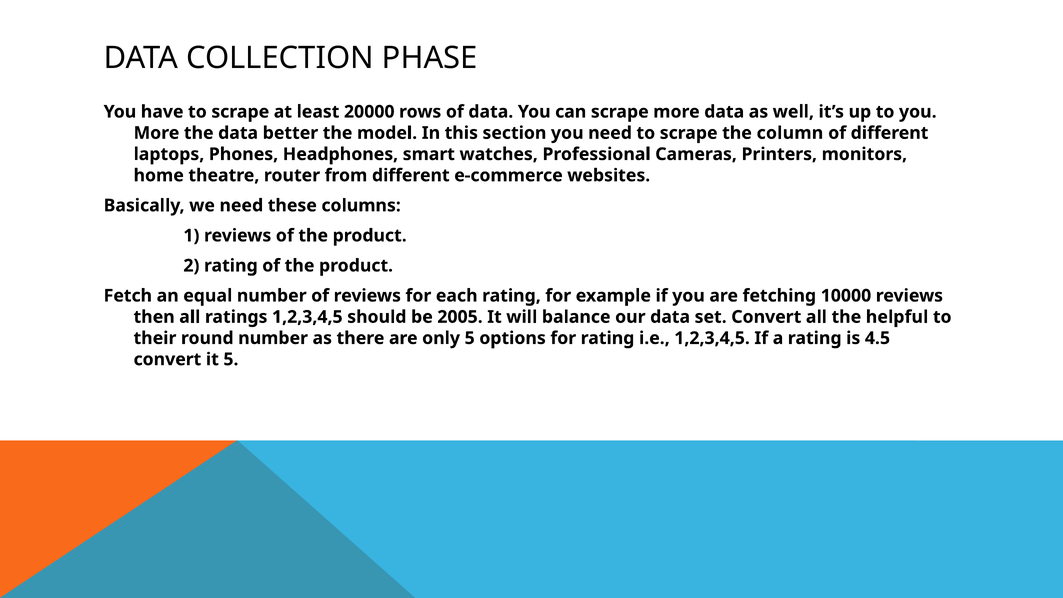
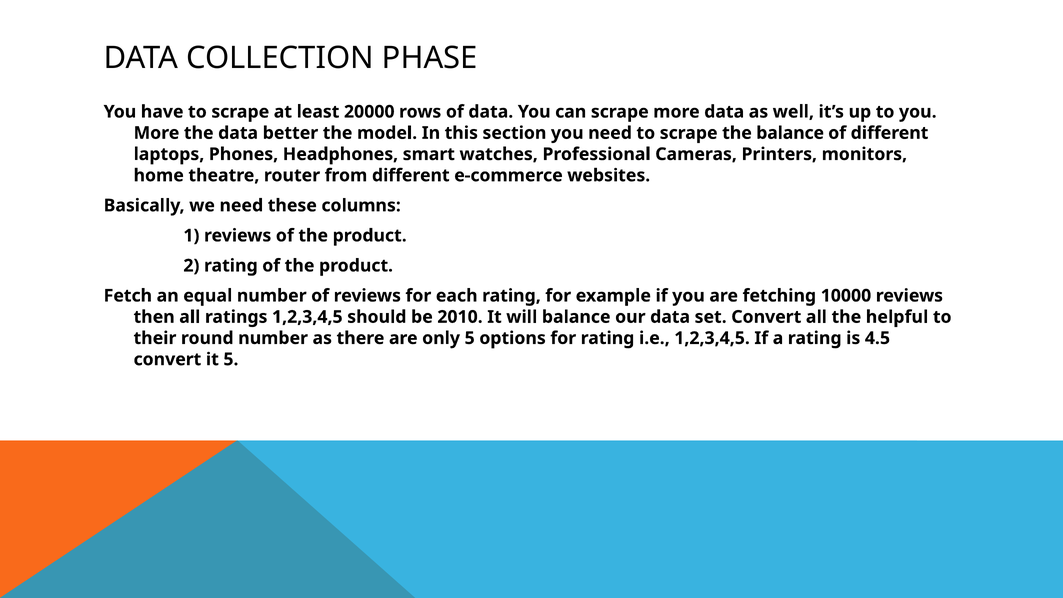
the column: column -> balance (790, 133)
2005: 2005 -> 2010 (460, 317)
